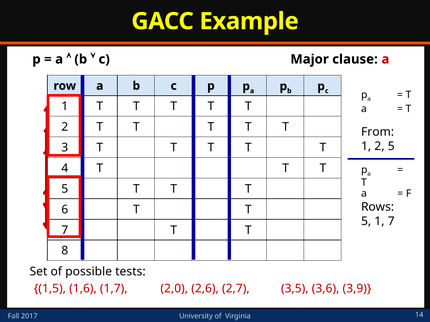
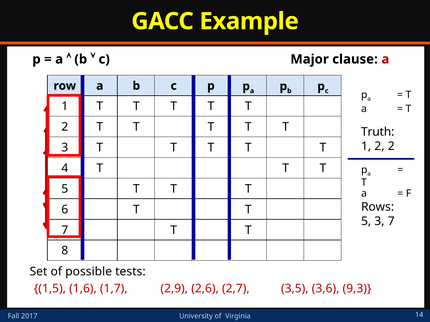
From: From -> Truth (378, 132)
2 5: 5 -> 2 (391, 146)
5 1: 1 -> 3 (379, 222)
2,0: 2,0 -> 2,9 (174, 289)
3,9: 3,9 -> 9,3 (357, 289)
